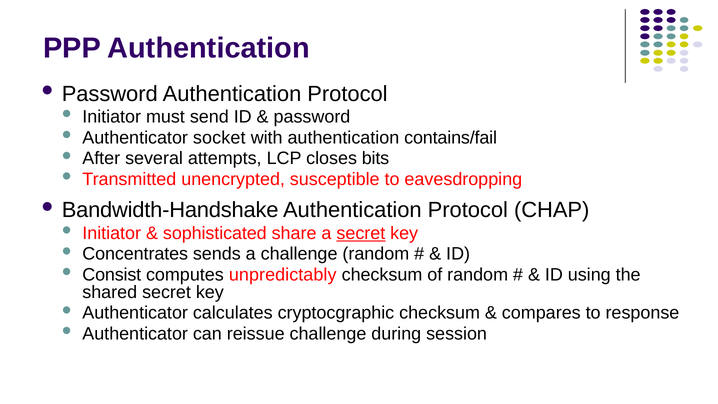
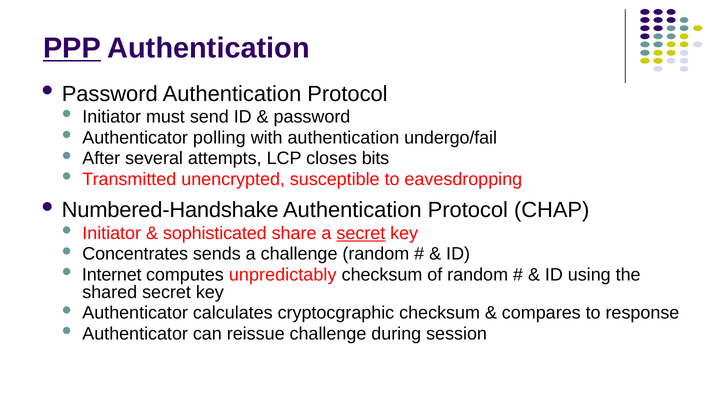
PPP underline: none -> present (72, 48)
socket: socket -> polling (219, 138)
contains/fail: contains/fail -> undergo/fail (451, 138)
Bandwidth-Handshake: Bandwidth-Handshake -> Numbered-Handshake (170, 210)
Consist: Consist -> Internet (112, 275)
